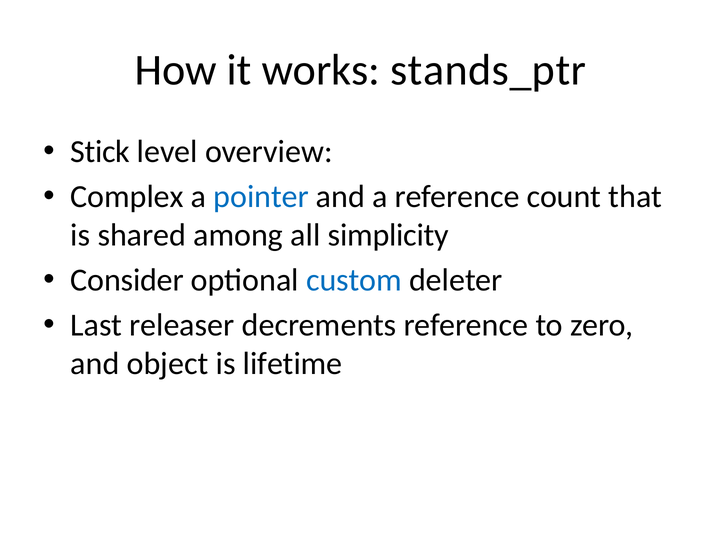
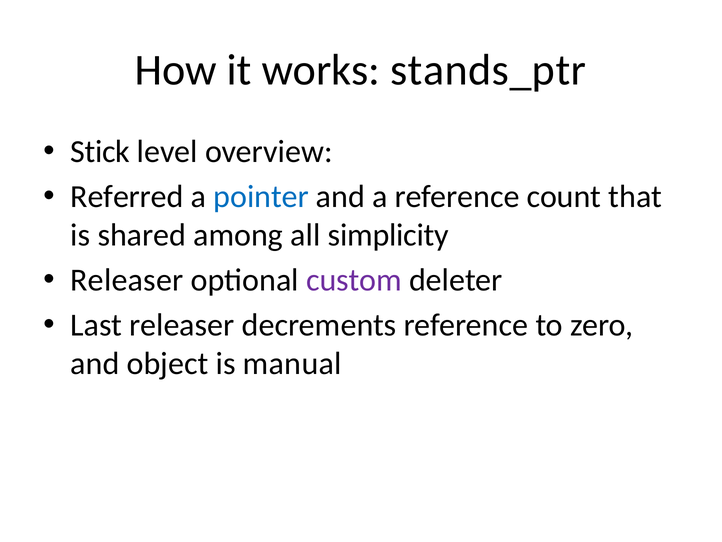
Complex: Complex -> Referred (127, 196)
Consider: Consider -> Releaser (127, 280)
custom colour: blue -> purple (354, 280)
lifetime: lifetime -> manual (292, 363)
